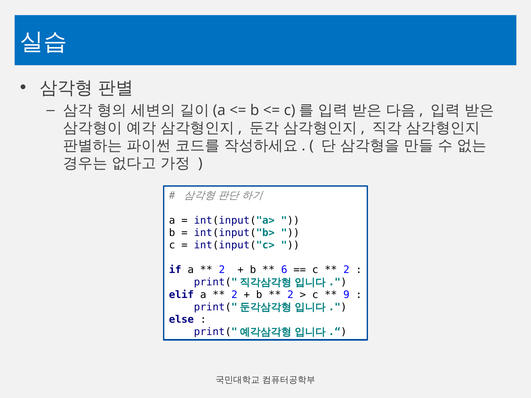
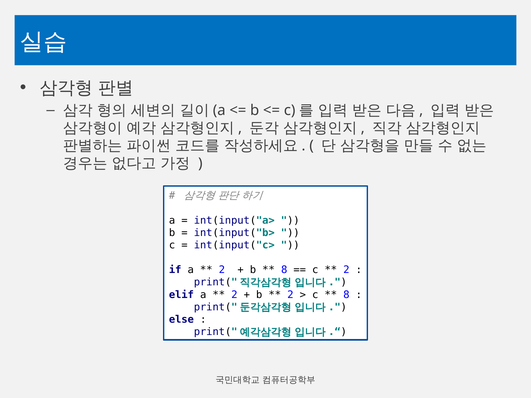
6: 6 -> 8 (284, 270)
9: 9 -> 8 (346, 295)
